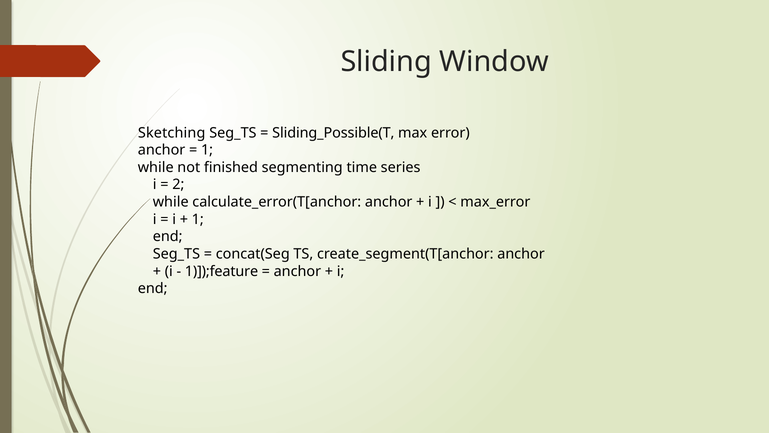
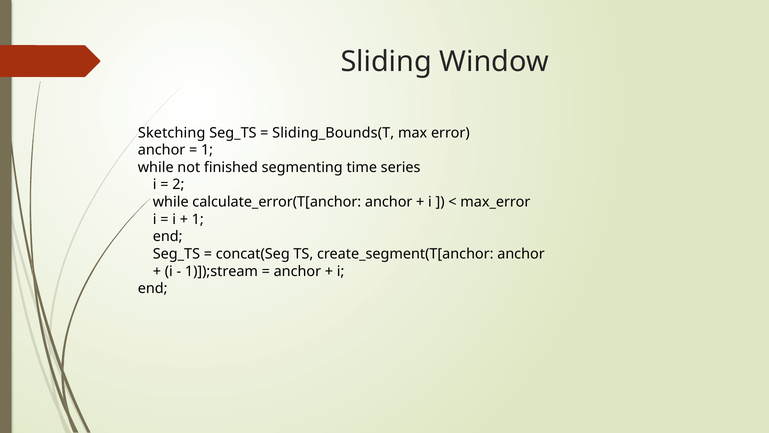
Sliding_Possible(T: Sliding_Possible(T -> Sliding_Bounds(T (333, 133)
1)]);feature: 1)]);feature -> 1)]);stream (221, 271)
